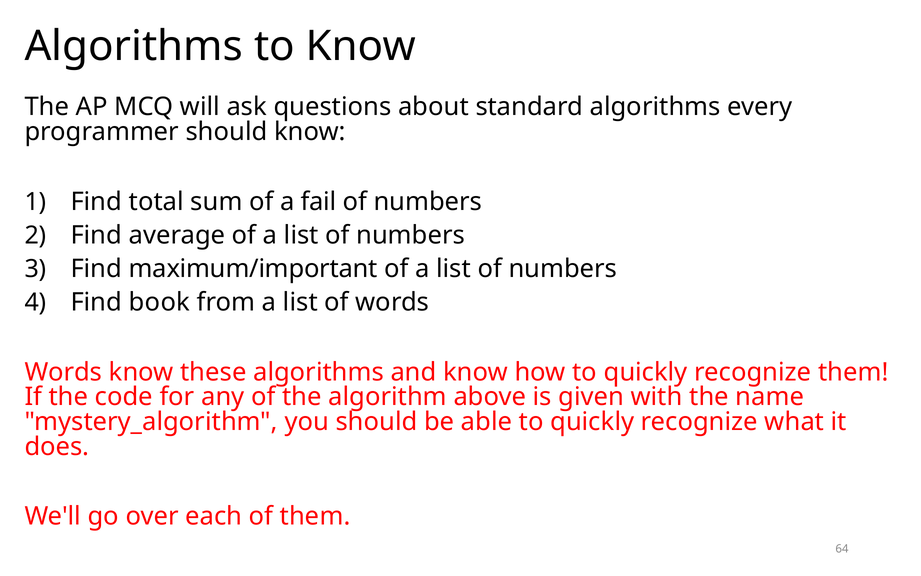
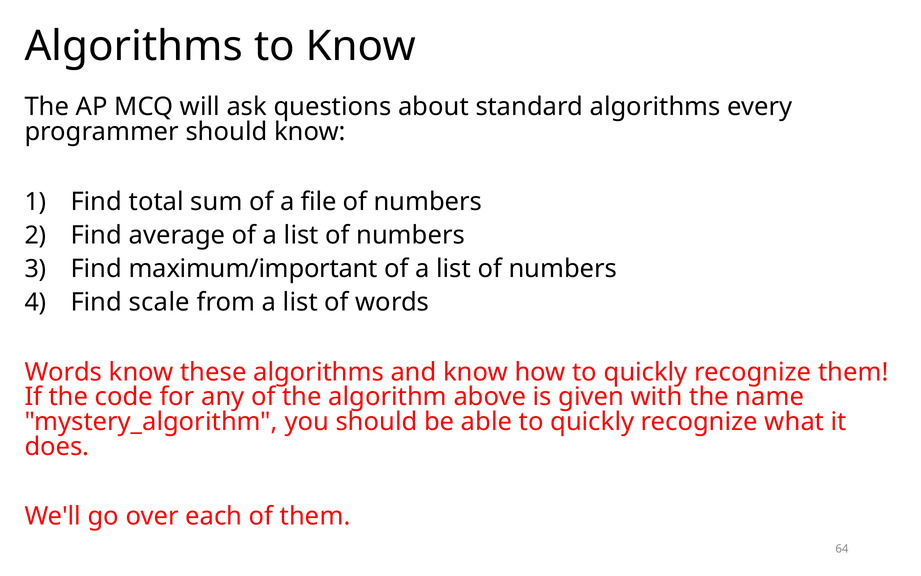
fail: fail -> file (319, 202)
book: book -> scale (159, 302)
